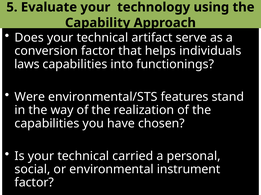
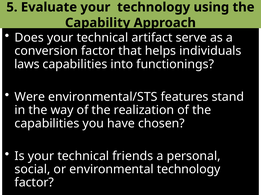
carried: carried -> friends (133, 157)
environmental instrument: instrument -> technology (189, 170)
